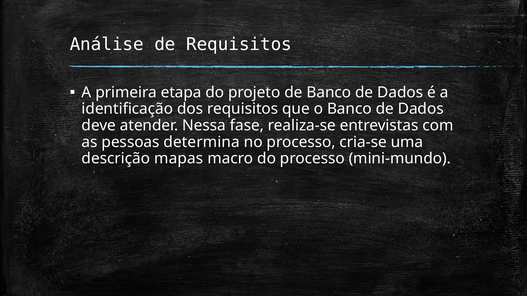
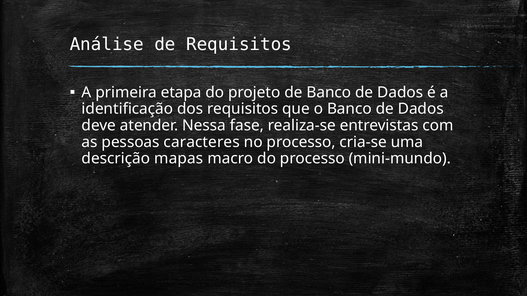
determina: determina -> caracteres (202, 142)
